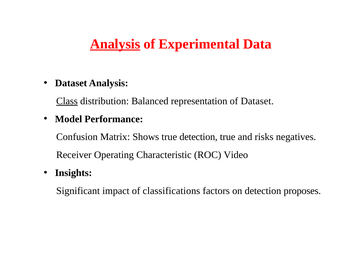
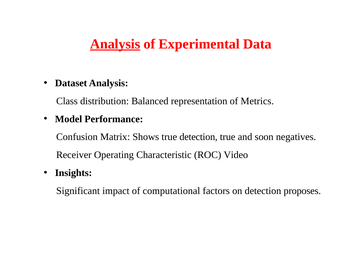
Class underline: present -> none (67, 101)
of Dataset: Dataset -> Metrics (257, 101)
risks: risks -> soon (264, 137)
classifications: classifications -> computational (171, 190)
